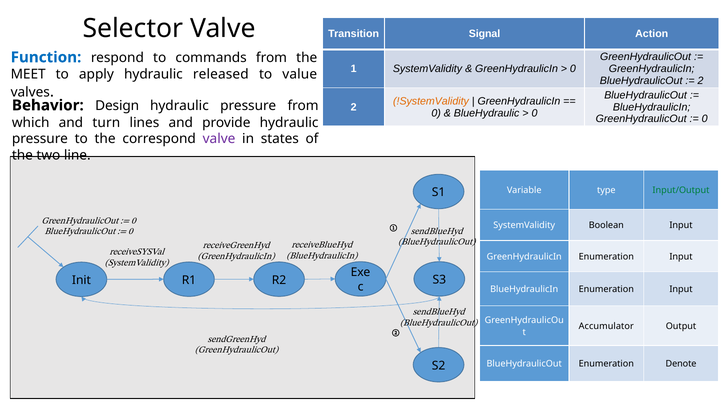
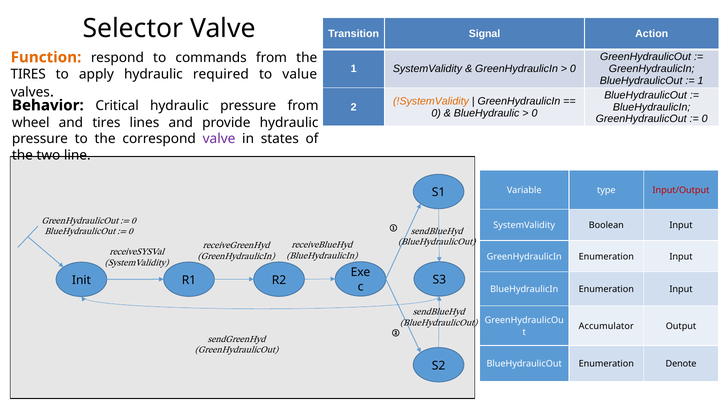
Function colour: blue -> orange (46, 57)
MEET: MEET -> TIRES (28, 75)
released: released -> required (221, 75)
2: 2 -> 1 (701, 81)
Design: Design -> Critical (117, 106)
which: which -> wheel (31, 123)
and turn: turn -> tires (106, 123)
Input/Output colour: green -> red (681, 190)
